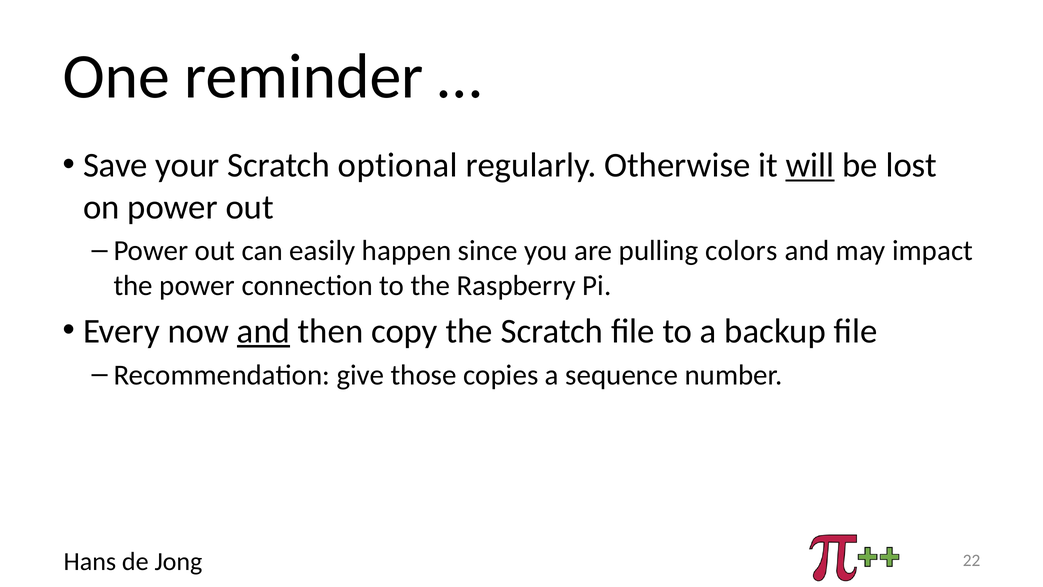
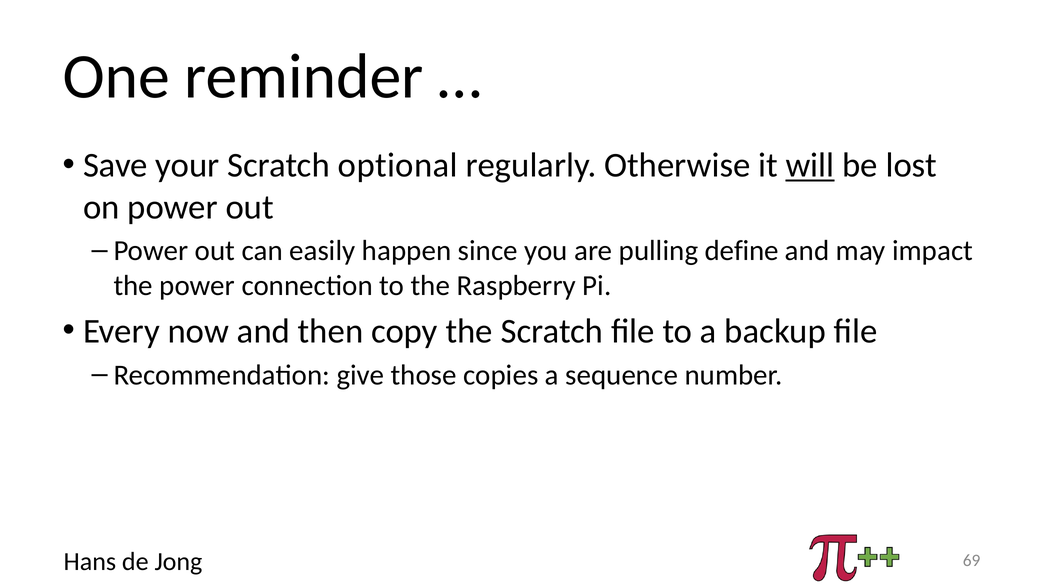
colors: colors -> define (742, 251)
and underline: present -> none (263, 331)
22: 22 -> 69 (972, 560)
